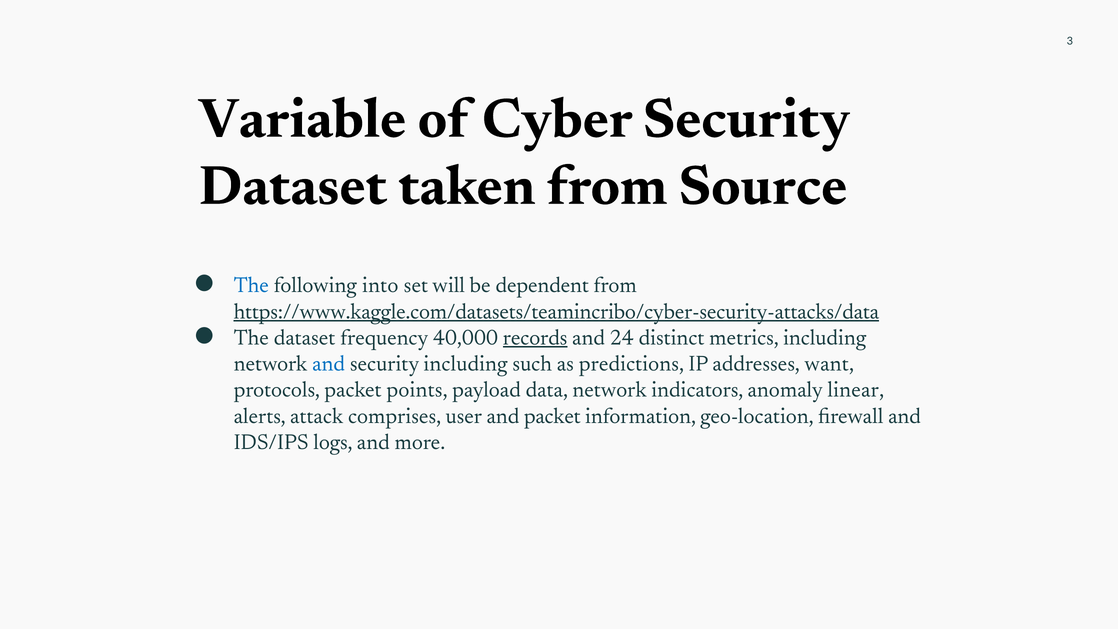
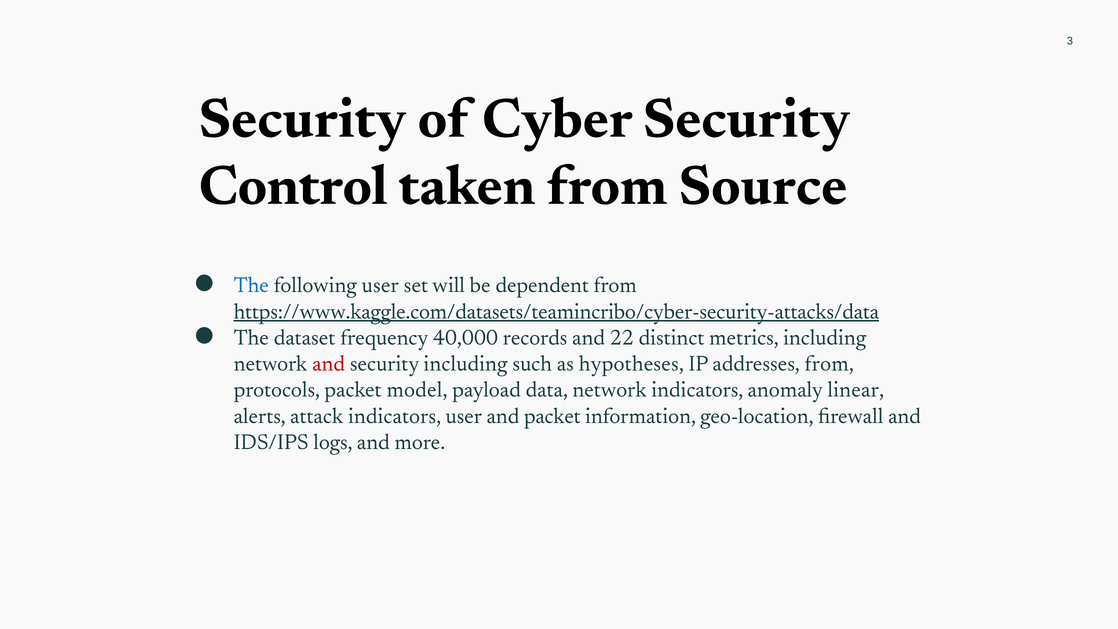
Variable: Variable -> Security (303, 118)
Dataset: Dataset -> Control (293, 185)
following into: into -> user (380, 285)
records underline: present -> none (535, 337)
24: 24 -> 22 (622, 337)
and colour: blue -> red (329, 364)
predictions: predictions -> hypotheses (631, 364)
addresses want: want -> from (829, 364)
points: points -> model (417, 390)
attack comprises: comprises -> indicators (395, 416)
